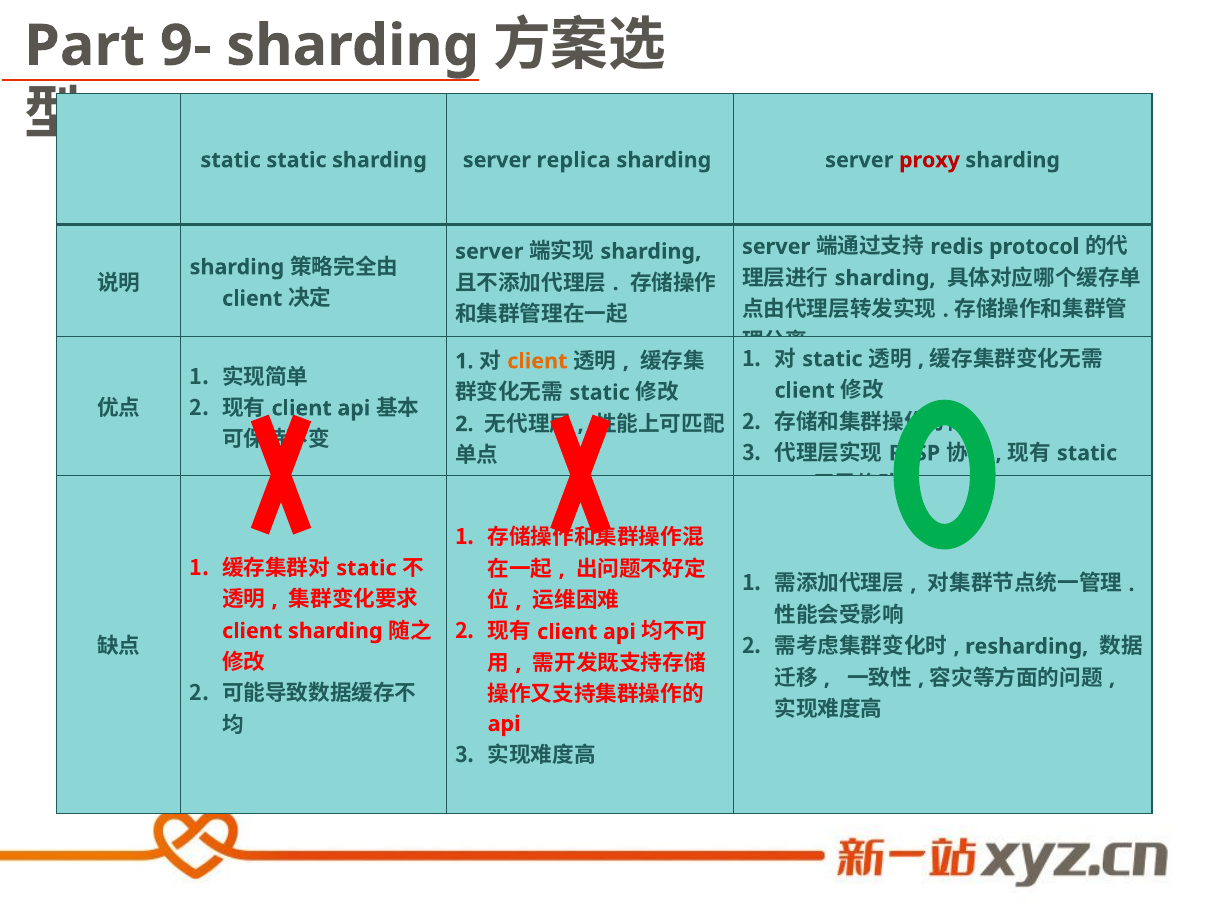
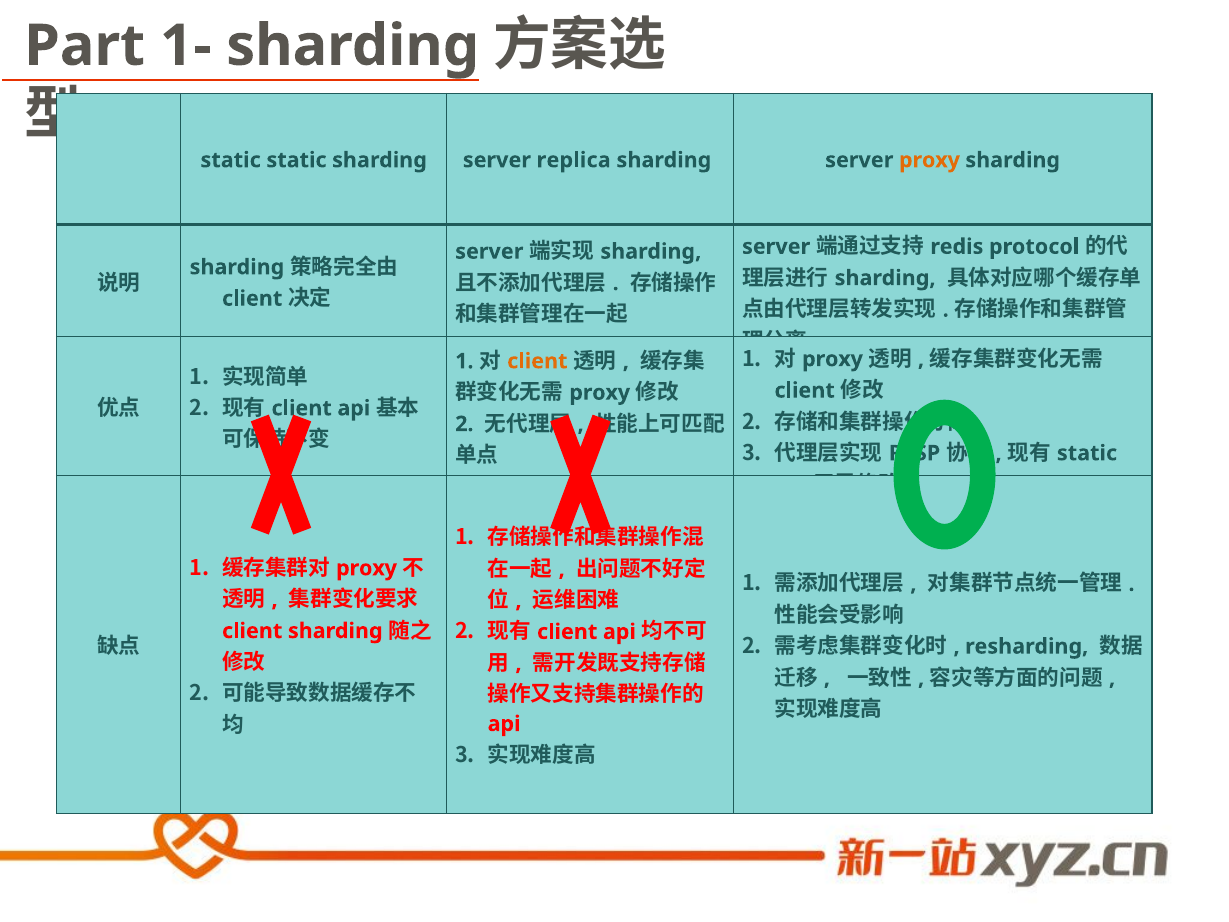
9-: 9- -> 1- (186, 46)
proxy colour: red -> orange (929, 160)
static: static -> proxy (833, 359)
static: static -> proxy (600, 392)
static: static -> proxy (367, 568)
